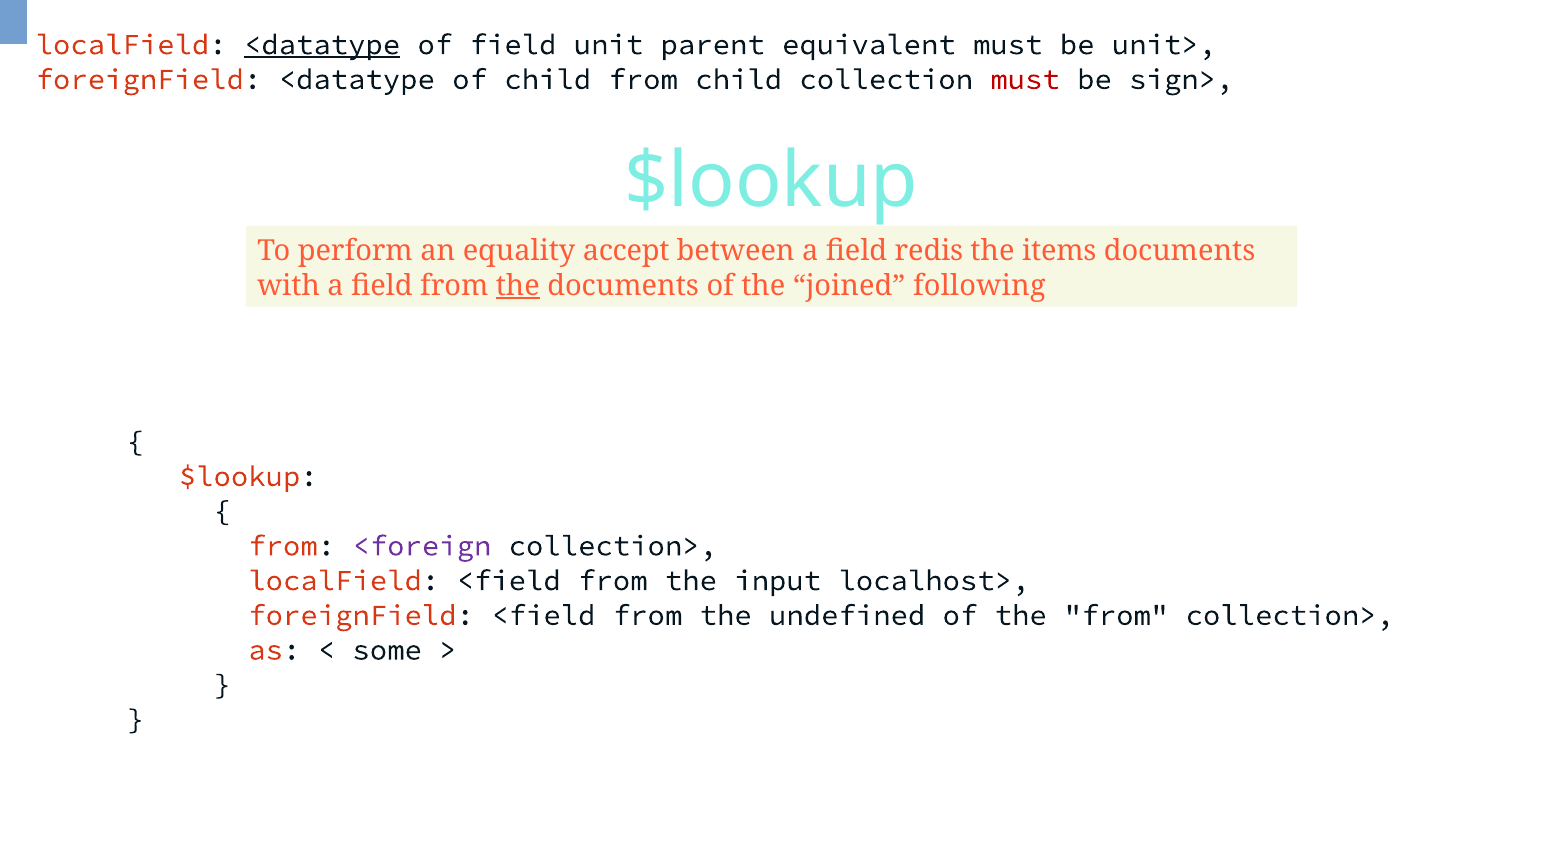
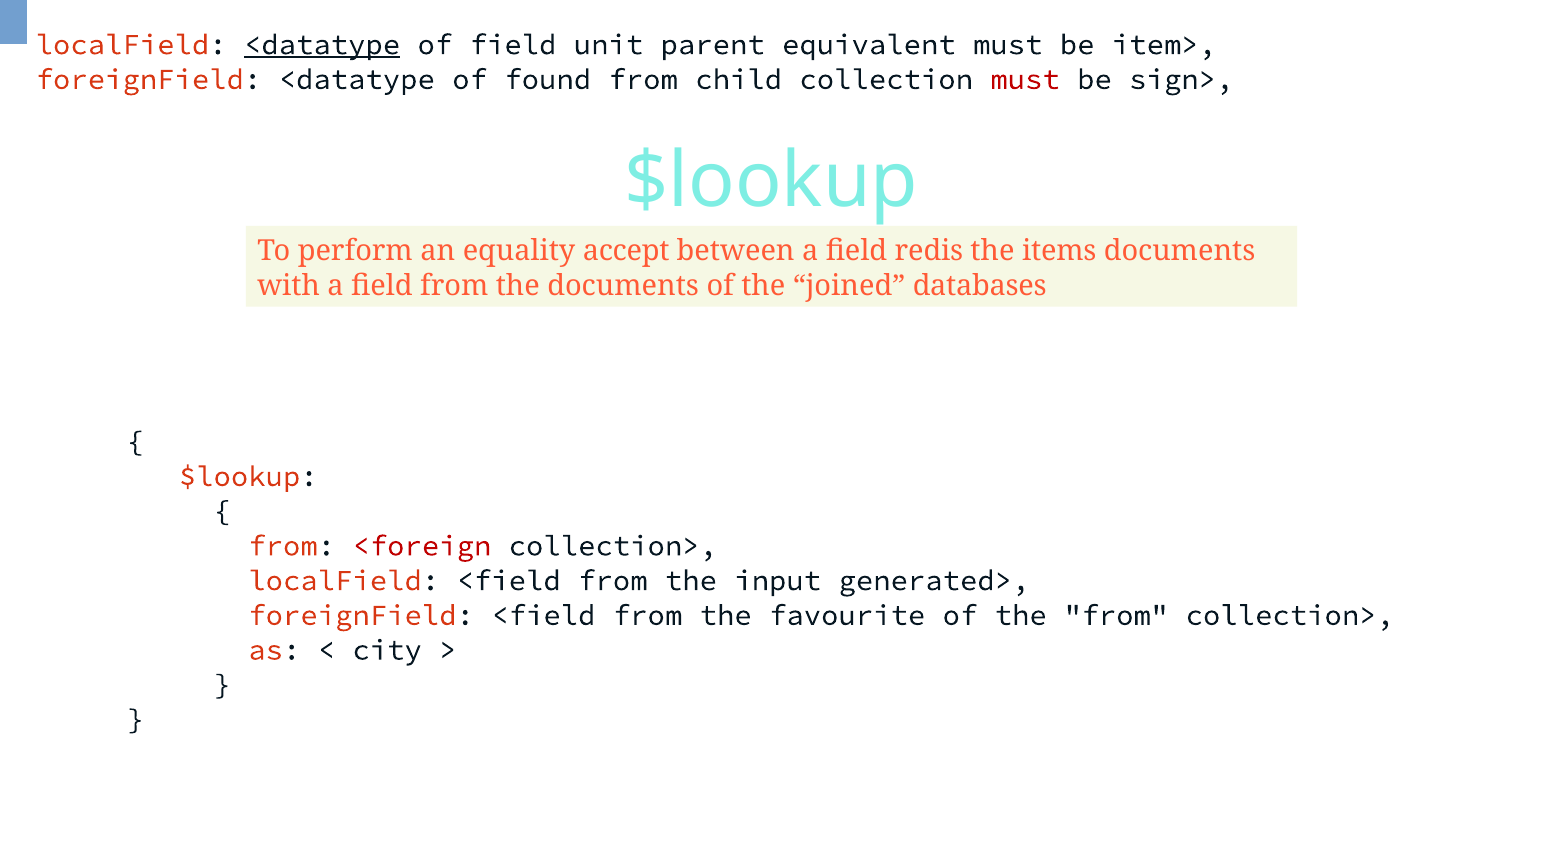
unit>: unit> -> item> (1164, 45)
of child: child -> found (548, 79)
the underline: present -> none (518, 286)
following: following -> databases (980, 286)
<foreign colour: purple -> red (422, 546)
localhost>: localhost> -> generated> (934, 581)
undefined: undefined -> favourite (847, 615)
some: some -> city (387, 650)
